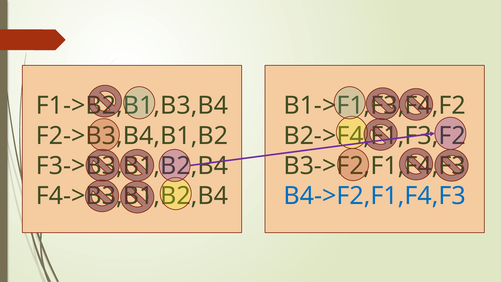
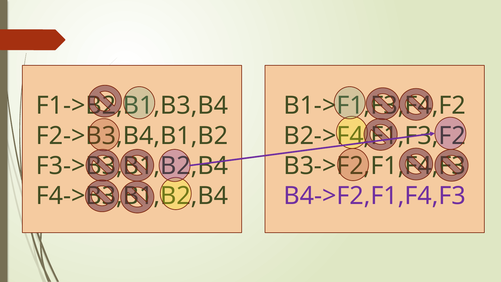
B4->F2,F1,F4,F3 colour: blue -> purple (375, 196)
